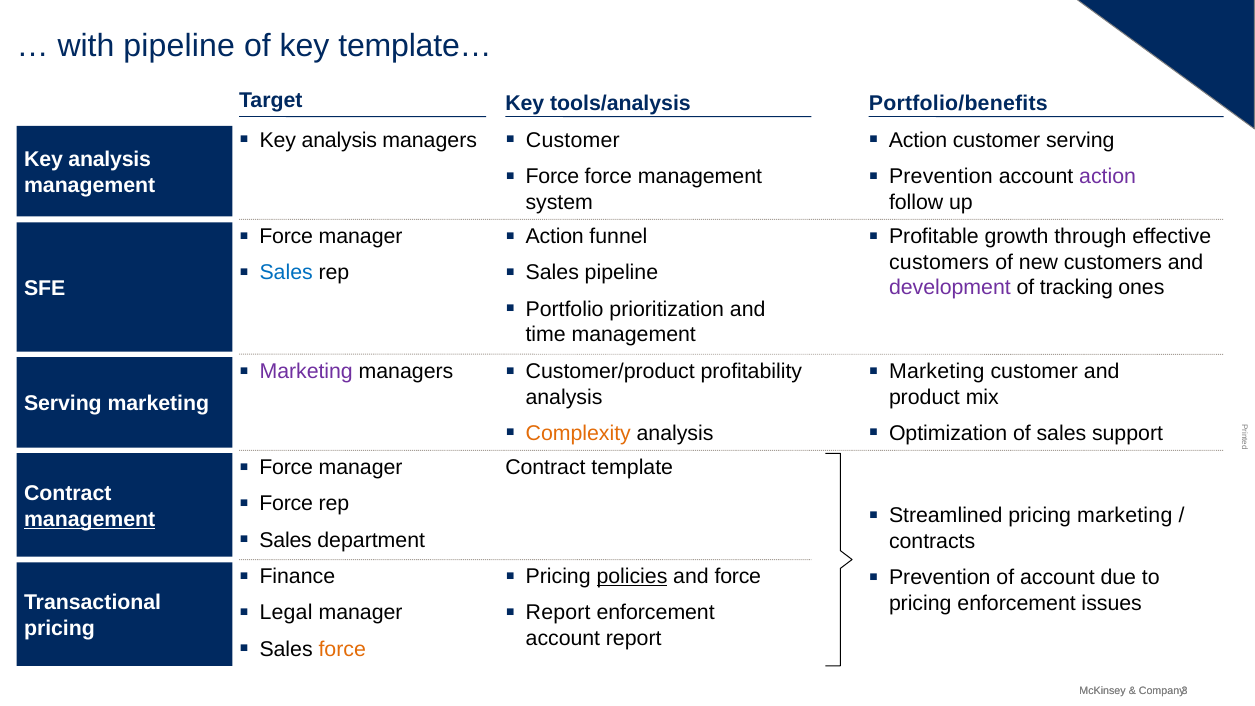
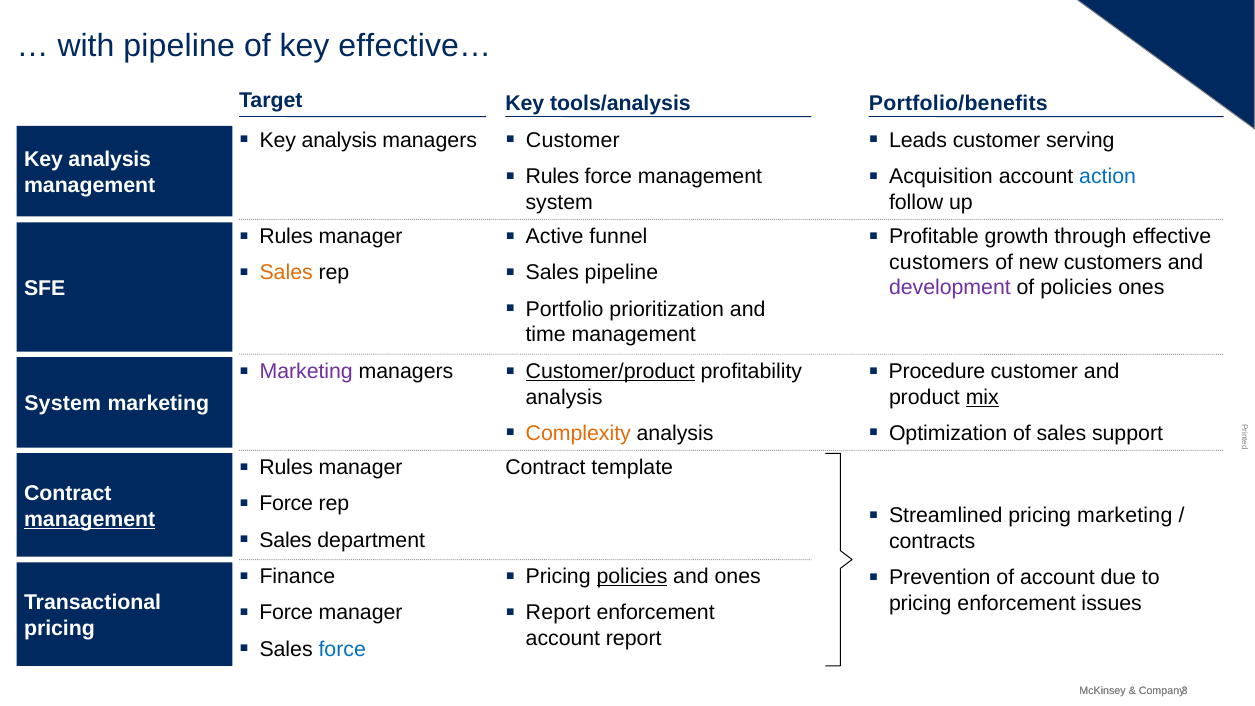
template…: template… -> effective… (415, 46)
Action: Action -> Leads (918, 140)
Force: Force -> Rules (552, 176)
Prevention: Prevention -> Acquisition (941, 176)
action colour: purple -> blue (1108, 176)
Force: Force -> Rules (286, 237)
Action: Action -> Active (555, 237)
Sales colour: blue -> orange (286, 273)
of tracking: tracking -> policies (1076, 288)
Customer/product underline: none -> present (610, 371)
Marketing: Marketing -> Procedure (937, 371)
mix underline: none -> present (982, 397)
Serving: Serving -> System (63, 404)
Force: Force -> Rules (286, 468)
and force: force -> ones (738, 577)
Legal: Legal -> Force (286, 613)
force colour: orange -> blue (342, 649)
